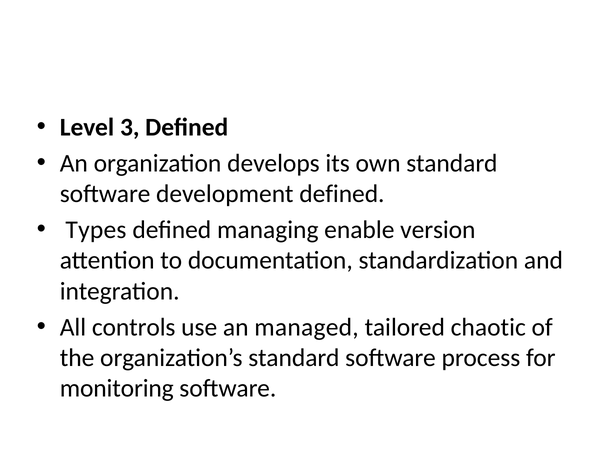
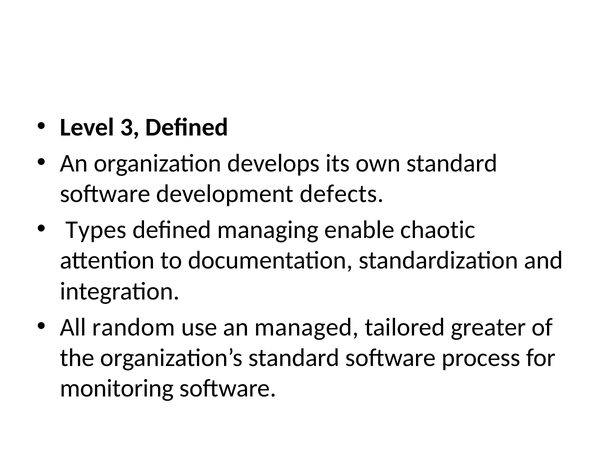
development defined: defined -> defects (342, 194)
version: version -> chaotic (438, 230)
controls: controls -> random (134, 328)
chaotic: chaotic -> greater (488, 328)
